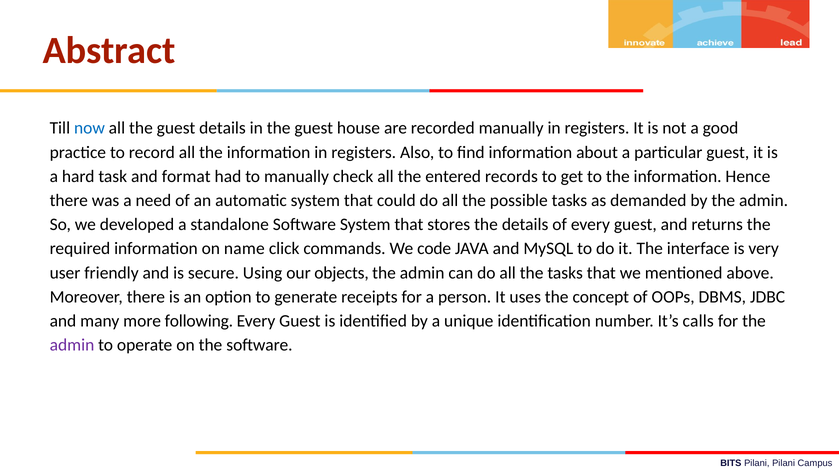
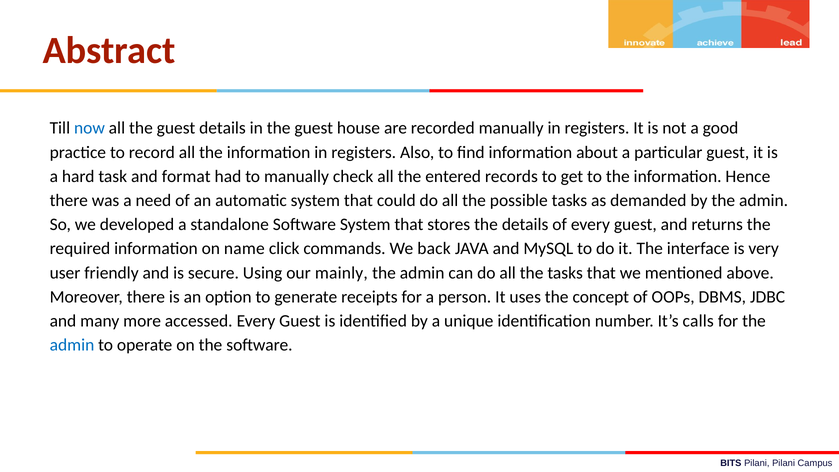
code: code -> back (434, 249)
objects: objects -> mainly (341, 273)
following: following -> accessed (199, 321)
admin colour: purple -> blue (72, 345)
